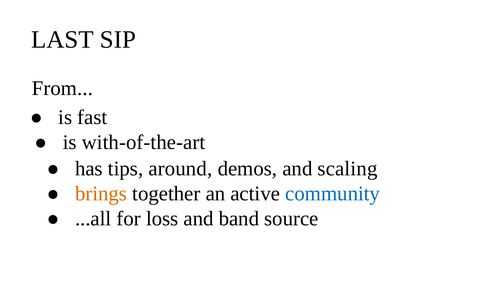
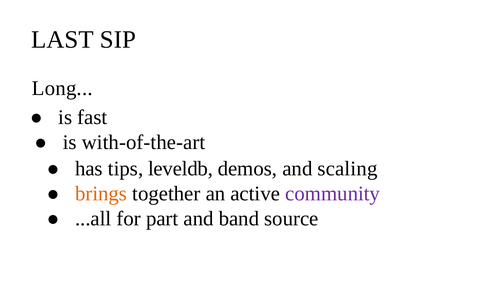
From: From -> Long (62, 88)
around: around -> leveldb (180, 169)
community colour: blue -> purple (333, 194)
loss: loss -> part (162, 219)
